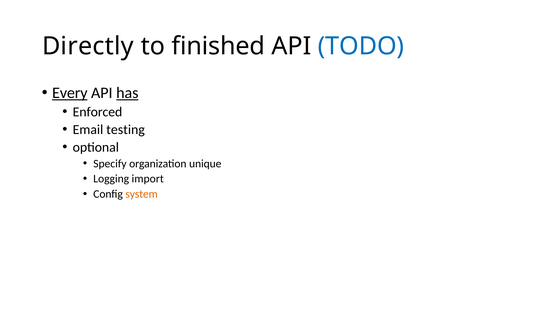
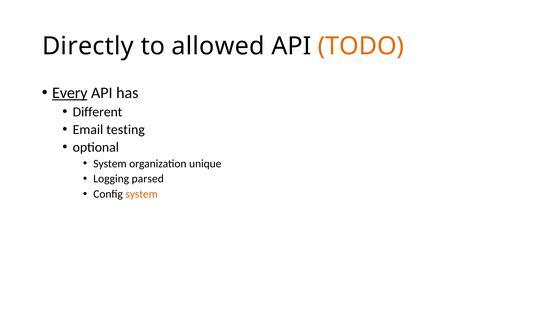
finished: finished -> allowed (218, 46)
TODO colour: blue -> orange (361, 46)
has underline: present -> none (127, 93)
Enforced: Enforced -> Different (98, 112)
Specify: Specify -> System (110, 164)
import: import -> parsed (148, 179)
